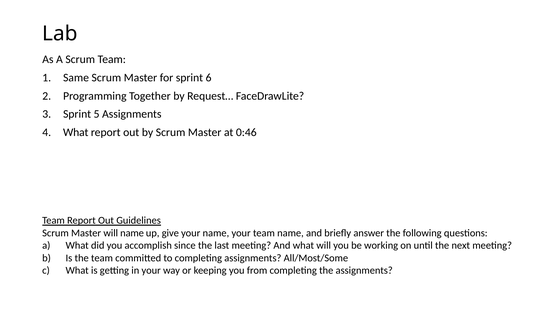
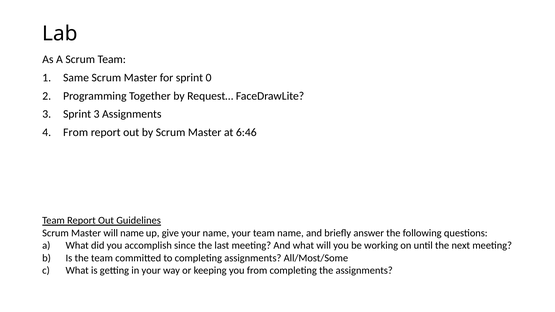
6: 6 -> 0 (209, 78)
Sprint 5: 5 -> 3 (97, 114)
What: What -> From (76, 133)
0:46: 0:46 -> 6:46 (246, 133)
